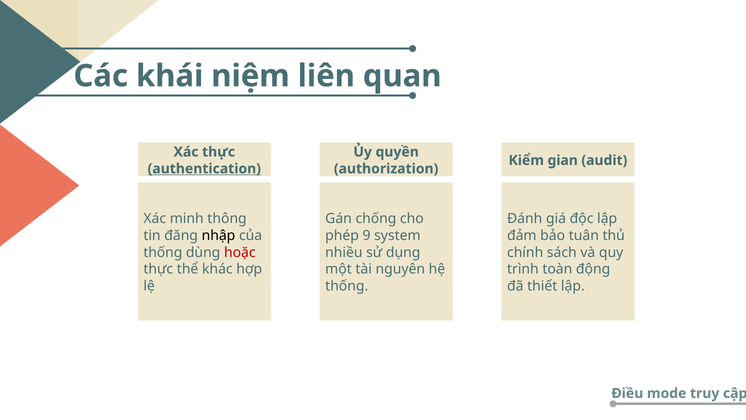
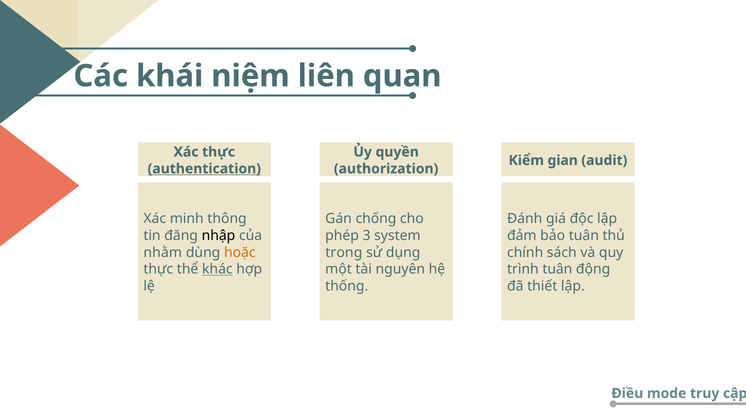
9: 9 -> 3 (367, 235)
thống: thống -> nhằm (163, 252)
hoặc colour: red -> orange (240, 252)
nhiều: nhiều -> trong (344, 252)
khác underline: none -> present (217, 269)
trình toàn: toàn -> tuân (557, 269)
